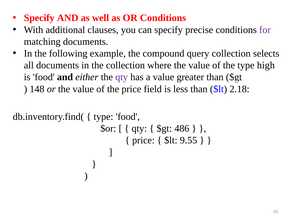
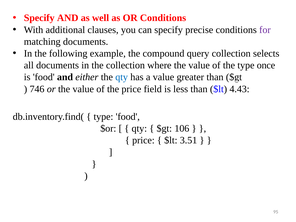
high: high -> once (266, 65)
qty colour: purple -> blue (122, 77)
148: 148 -> 746 (37, 89)
2.18: 2.18 -> 4.43 (240, 89)
486: 486 -> 106 (182, 128)
9.55: 9.55 -> 3.51 (189, 140)
